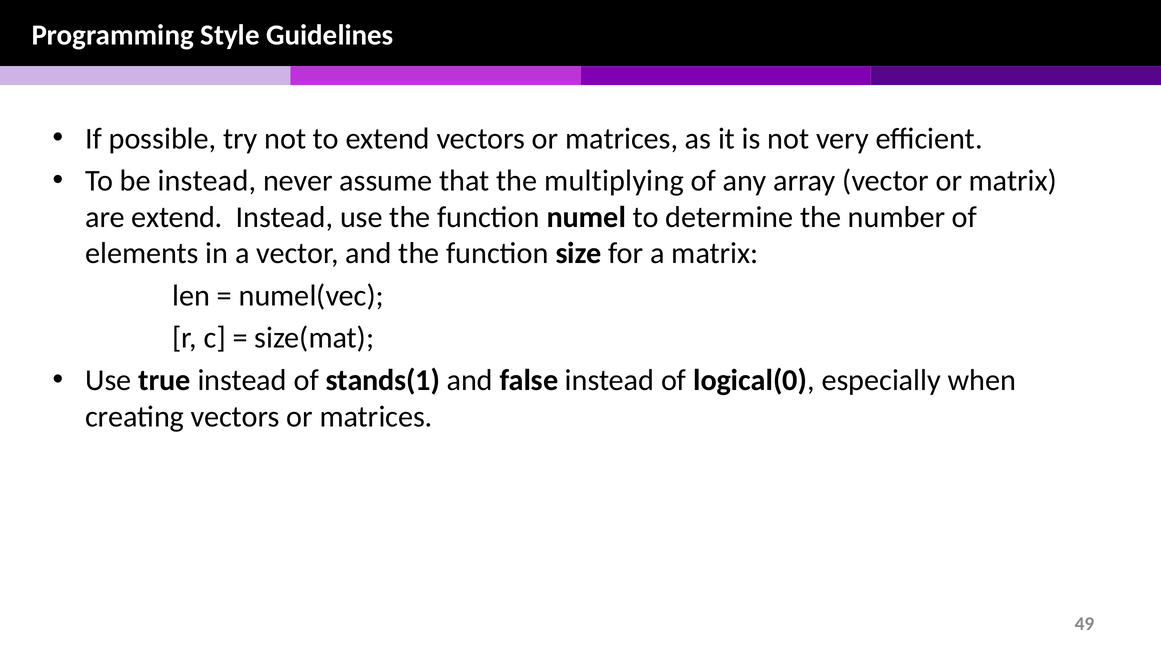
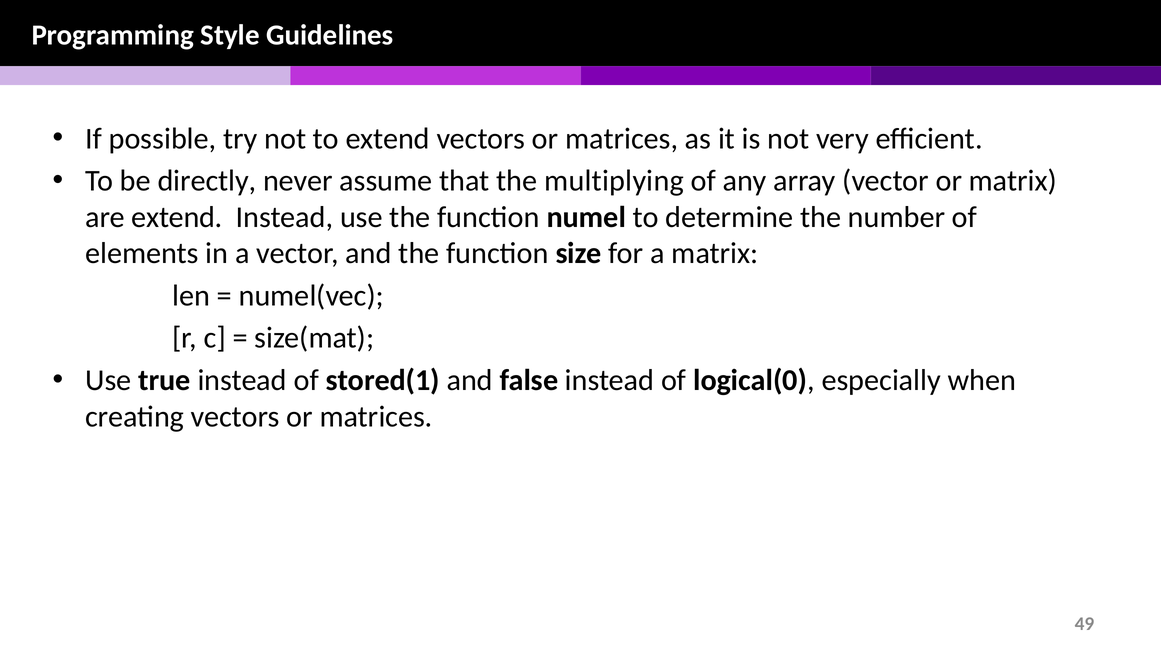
be instead: instead -> directly (207, 181)
stands(1: stands(1 -> stored(1 (383, 380)
